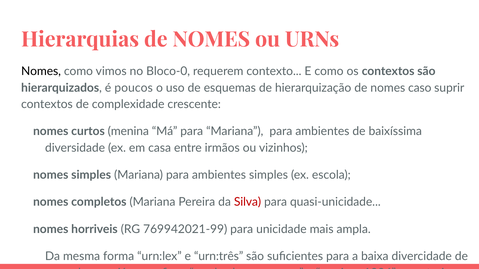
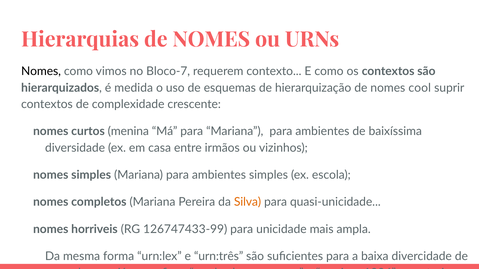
Bloco-0: Bloco-0 -> Bloco-7 (168, 71)
poucos: poucos -> medida (134, 88)
caso: caso -> cool (420, 88)
Silva colour: red -> orange (248, 202)
769942021-99: 769942021-99 -> 126747433-99 (185, 230)
